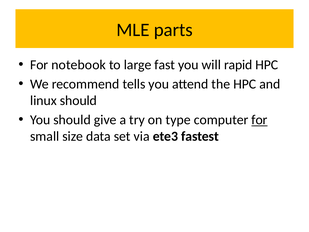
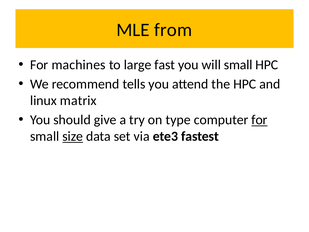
parts: parts -> from (173, 30)
notebook: notebook -> machines (79, 65)
will rapid: rapid -> small (238, 65)
linux should: should -> matrix (78, 101)
size underline: none -> present (73, 136)
